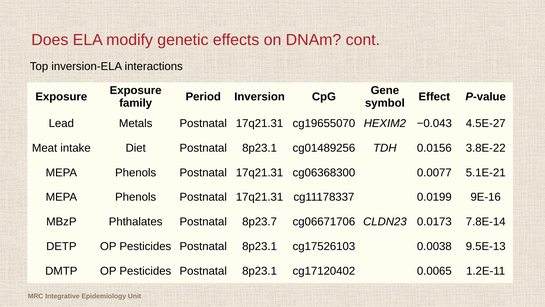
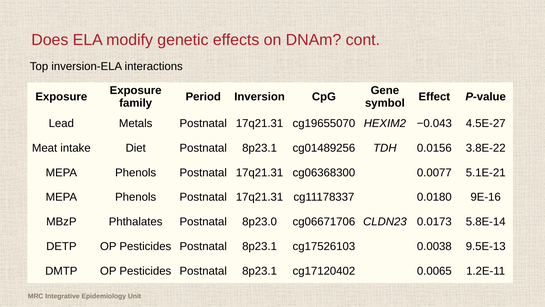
0.0199: 0.0199 -> 0.0180 (434, 197)
8p23.7: 8p23.7 -> 8p23.0 (260, 222)
7.8E-14: 7.8E-14 -> 5.8E-14 (486, 222)
